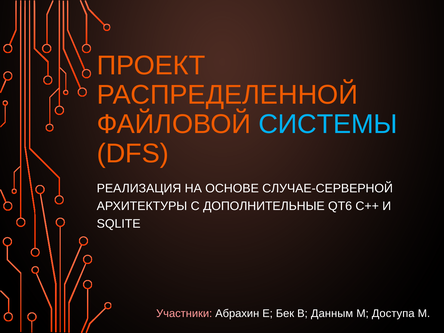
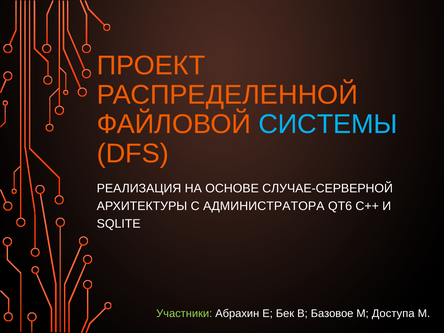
ДОПОЛНИТЕЛЬНЫЕ: ДОПОЛНИТЕЛЬНЫЕ -> АДМИНИСТРАТОРА (264, 206)
Участники colour: pink -> light green (184, 314)
Данным: Данным -> Базовое (332, 314)
